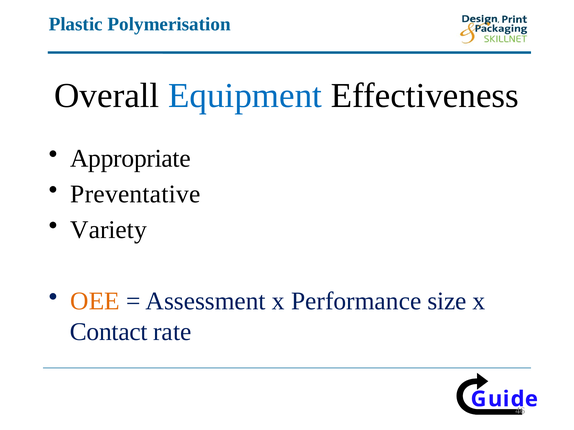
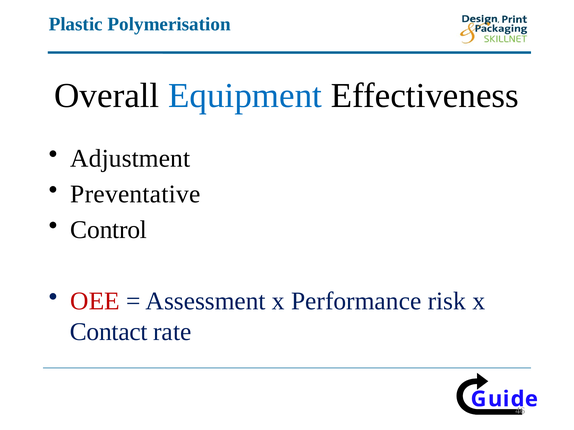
Appropriate: Appropriate -> Adjustment (130, 159)
Variety: Variety -> Control (109, 230)
OEE colour: orange -> red (95, 302)
size: size -> risk (447, 302)
